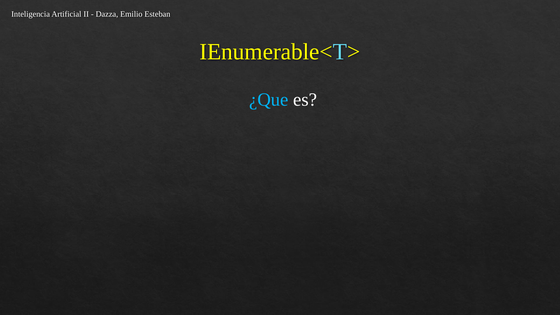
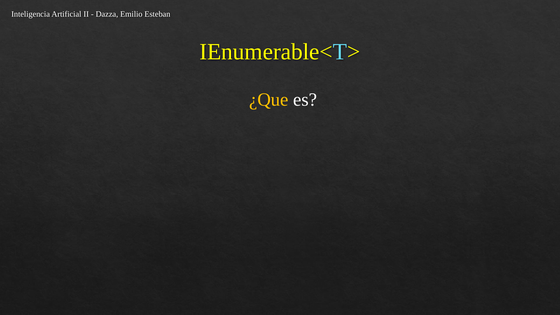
¿Que colour: light blue -> yellow (269, 100)
